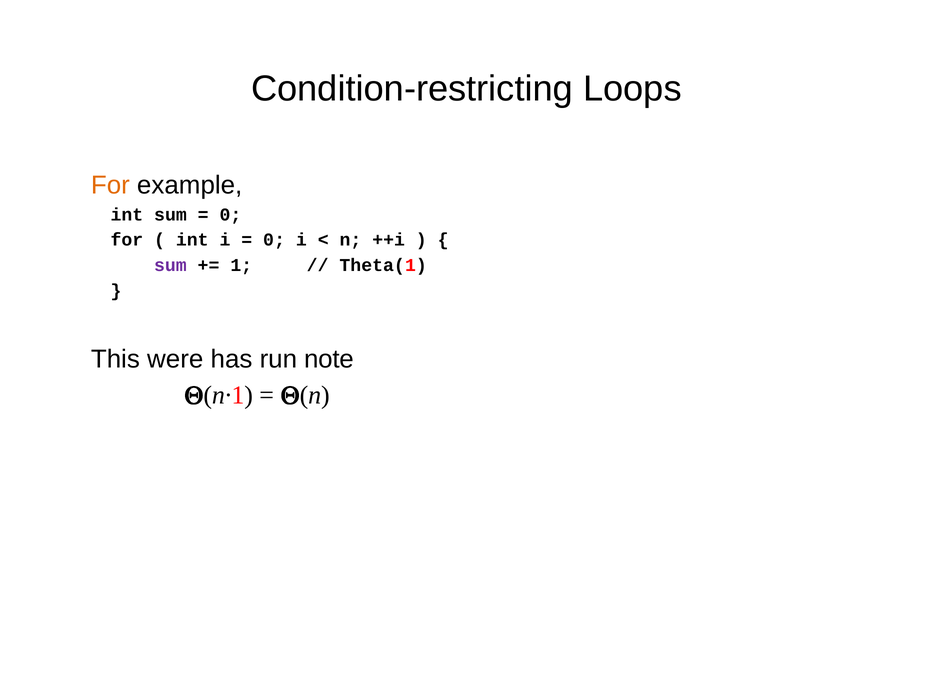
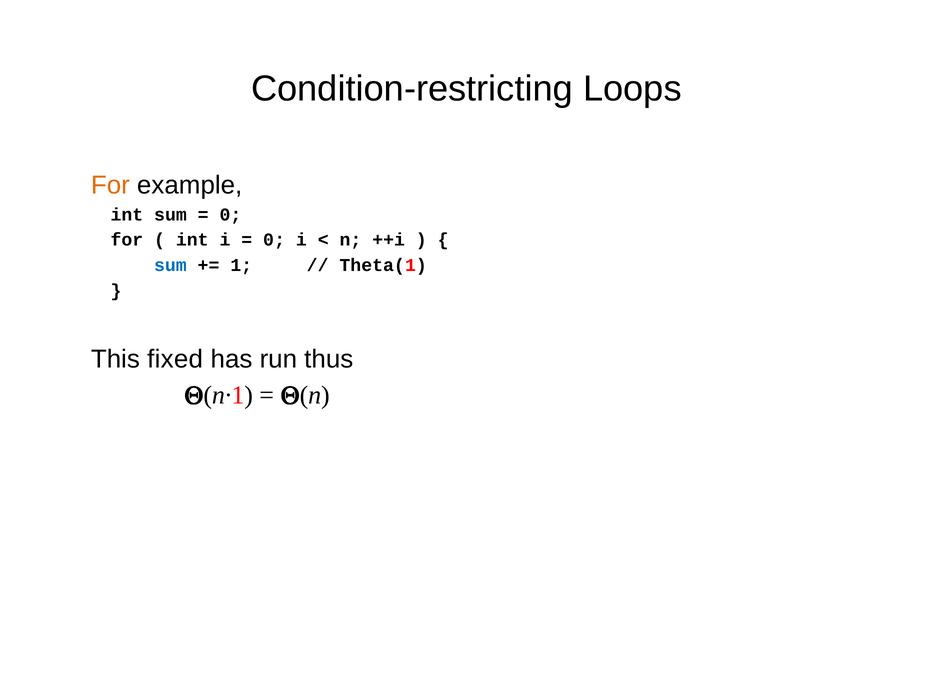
sum colour: purple -> blue (170, 266)
were: were -> fixed (175, 360)
note: note -> thus (329, 360)
